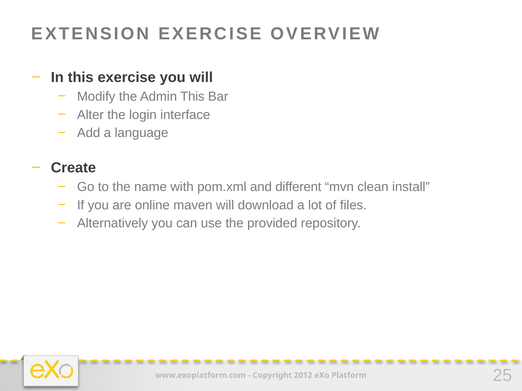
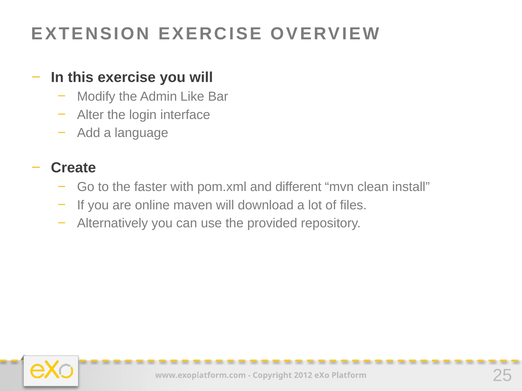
Admin This: This -> Like (192, 97)
name: name -> faster (151, 187)
